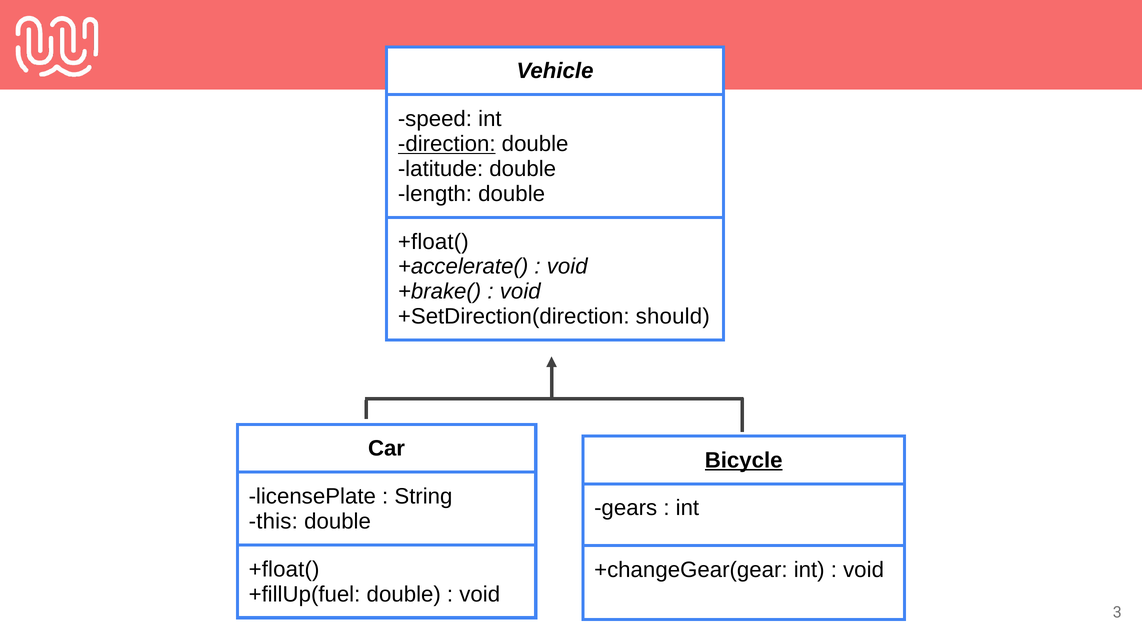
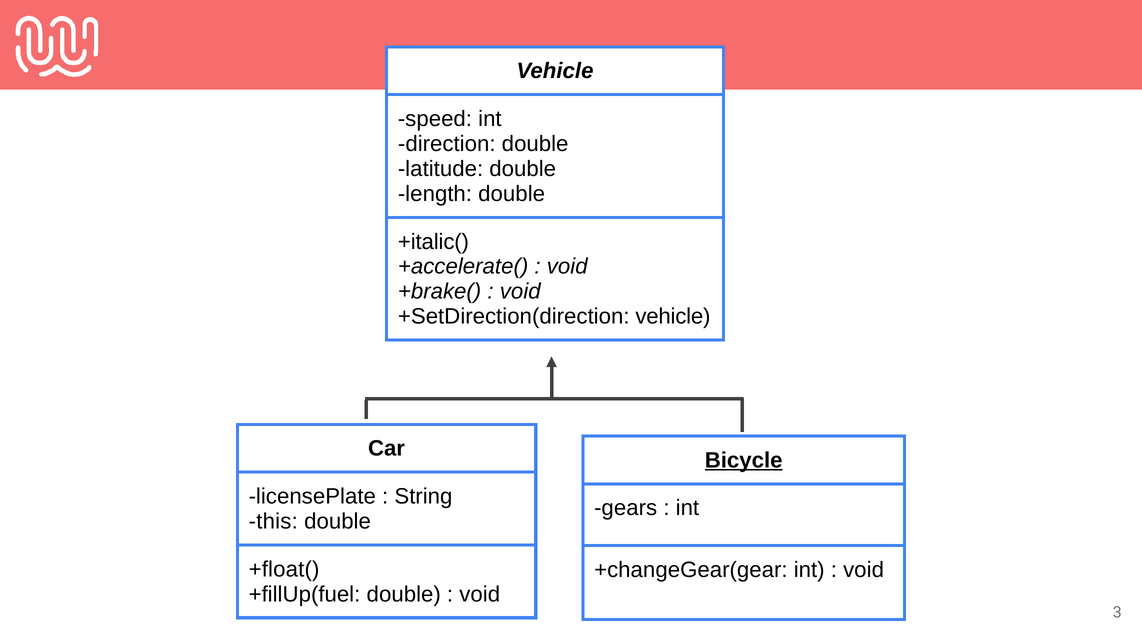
direction underline: present -> none (447, 144)
+float(: +float( -> +italic( (433, 241)
+SetDirection(direction should: should -> vehicle (673, 316)
